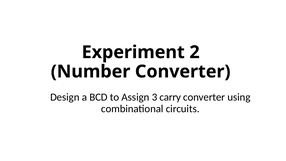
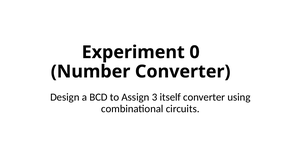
2: 2 -> 0 (195, 52)
carry: carry -> itself (170, 97)
